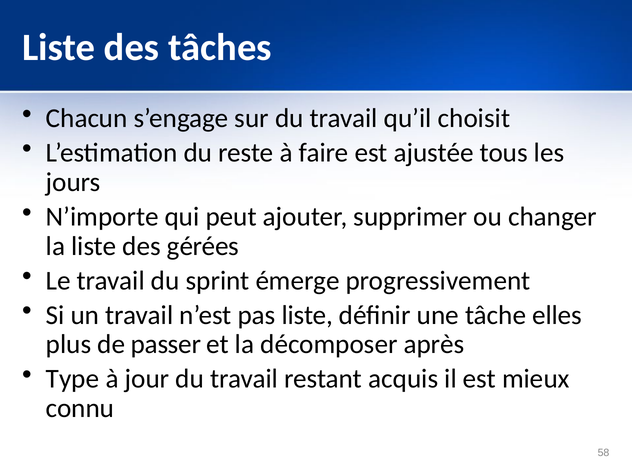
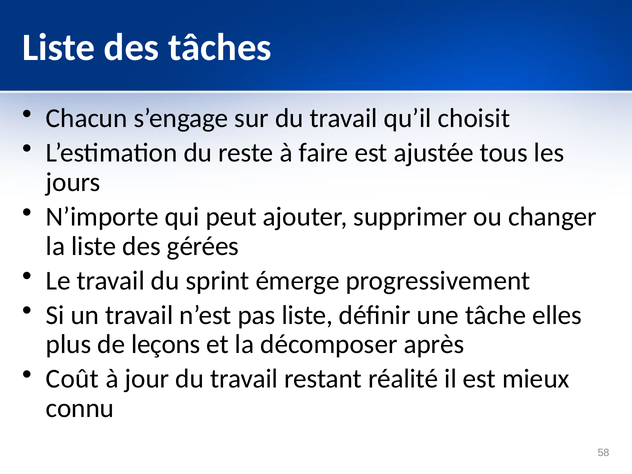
passer: passer -> leçons (166, 345)
Type: Type -> Coût (72, 379)
acquis: acquis -> réalité (403, 379)
